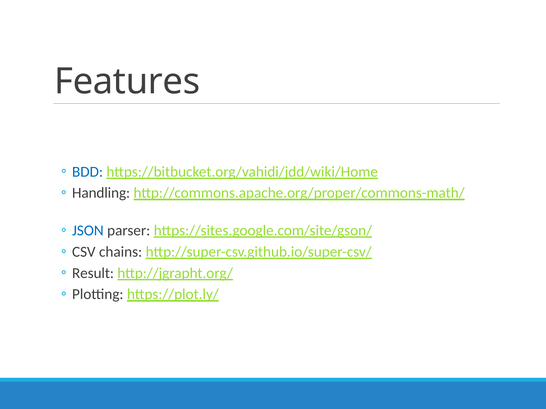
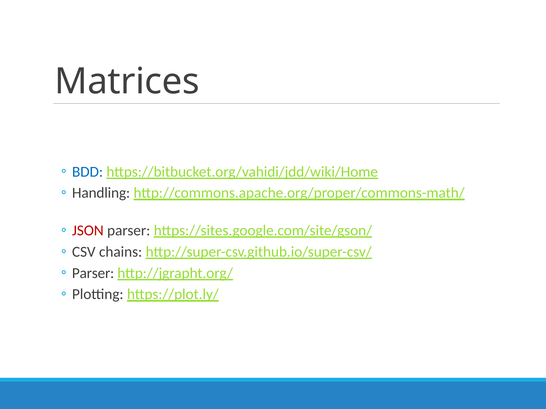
Features: Features -> Matrices (127, 82)
JSON colour: blue -> red (88, 231)
Result: Result -> Parser (93, 273)
